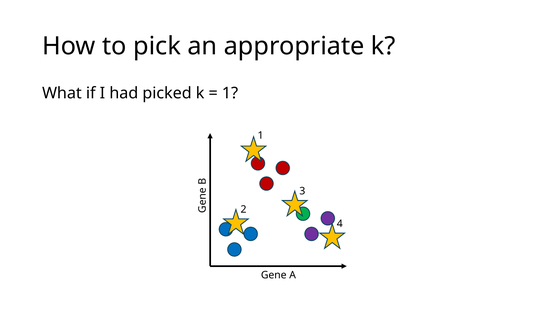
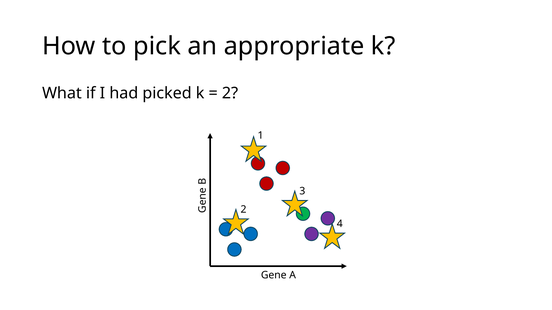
1: 1 -> 2 (230, 93)
